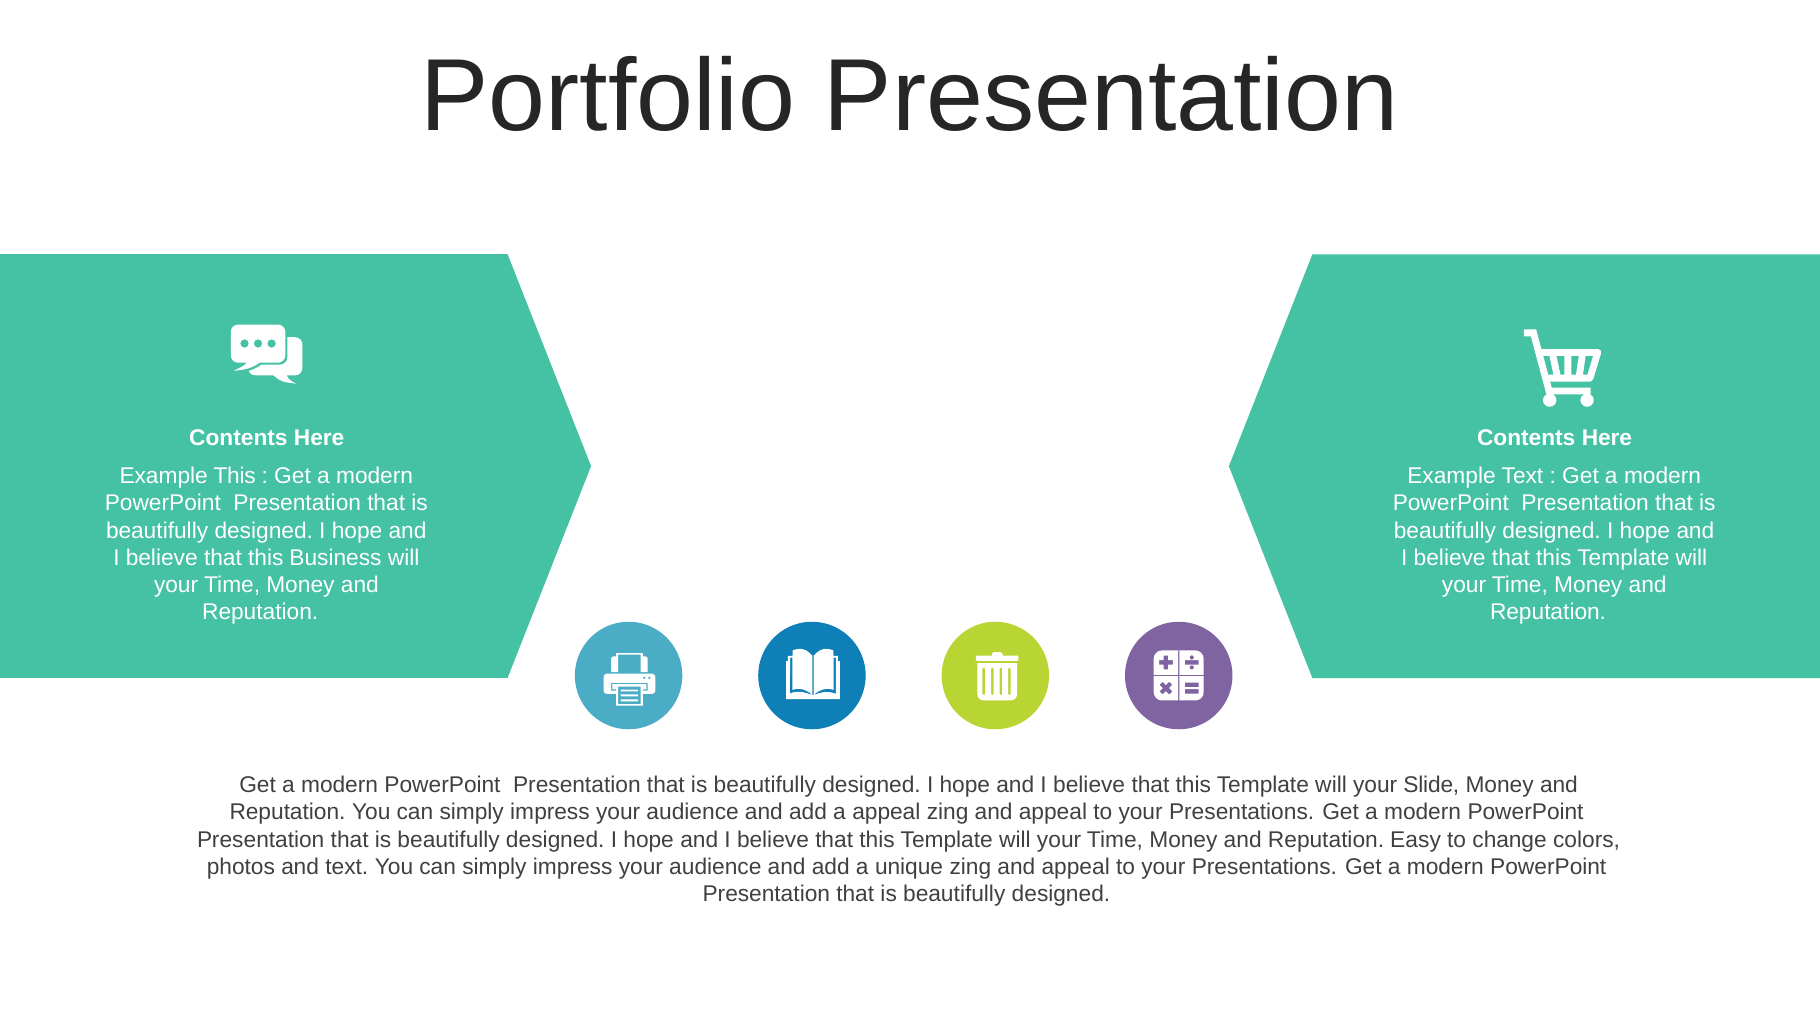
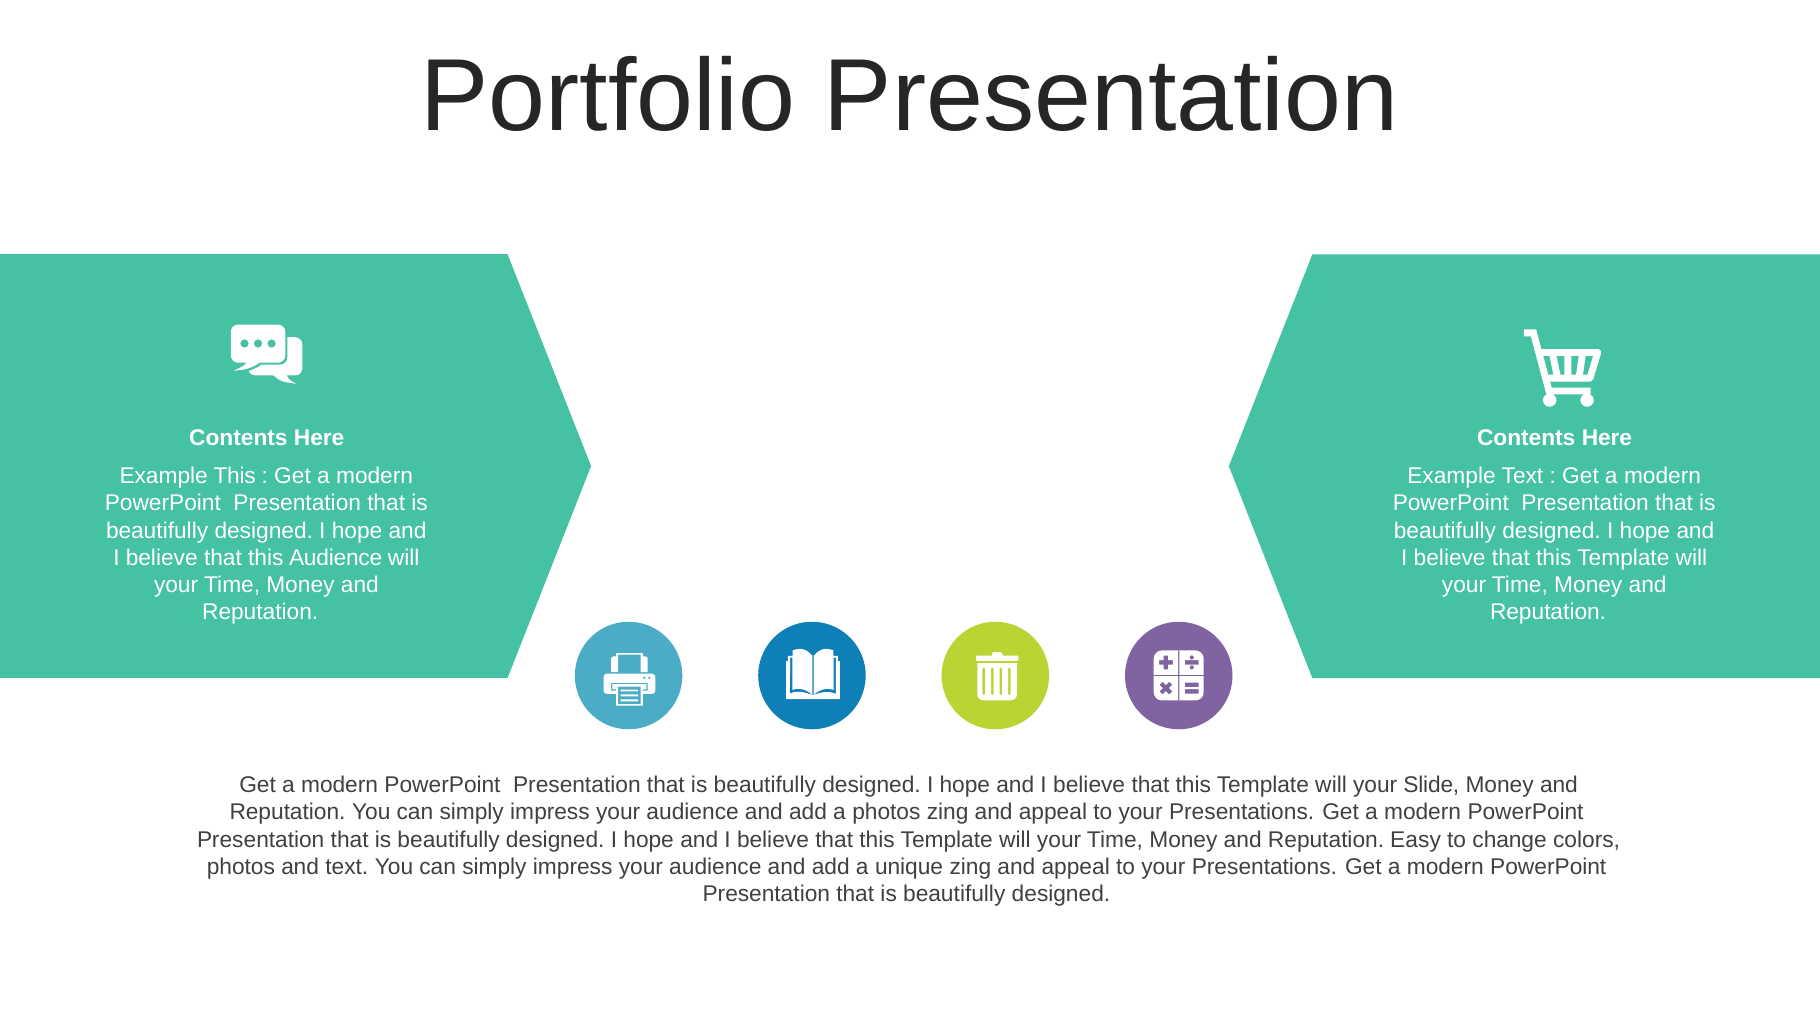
this Business: Business -> Audience (336, 558)
a appeal: appeal -> photos (886, 812)
